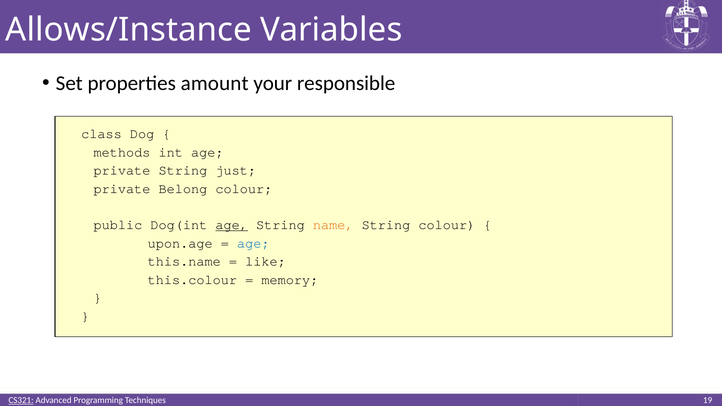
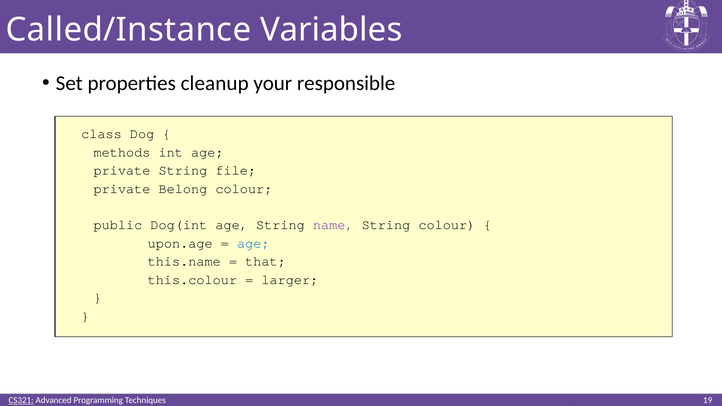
Allows/Instance: Allows/Instance -> Called/Instance (128, 30)
amount: amount -> cleanup (215, 83)
just: just -> file (236, 170)
age underline: present -> none (232, 225)
name colour: orange -> purple (333, 225)
like: like -> that (266, 262)
memory: memory -> larger (290, 280)
